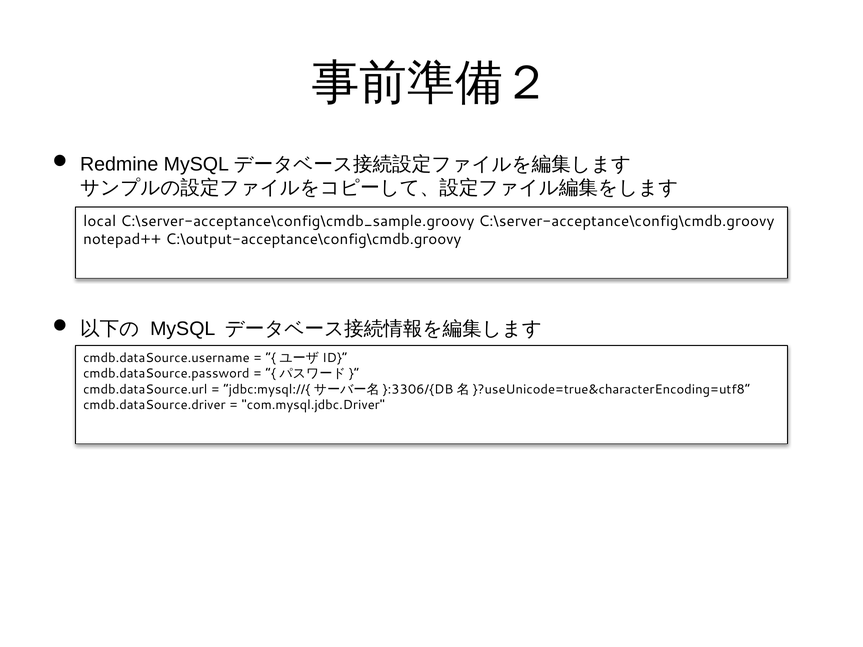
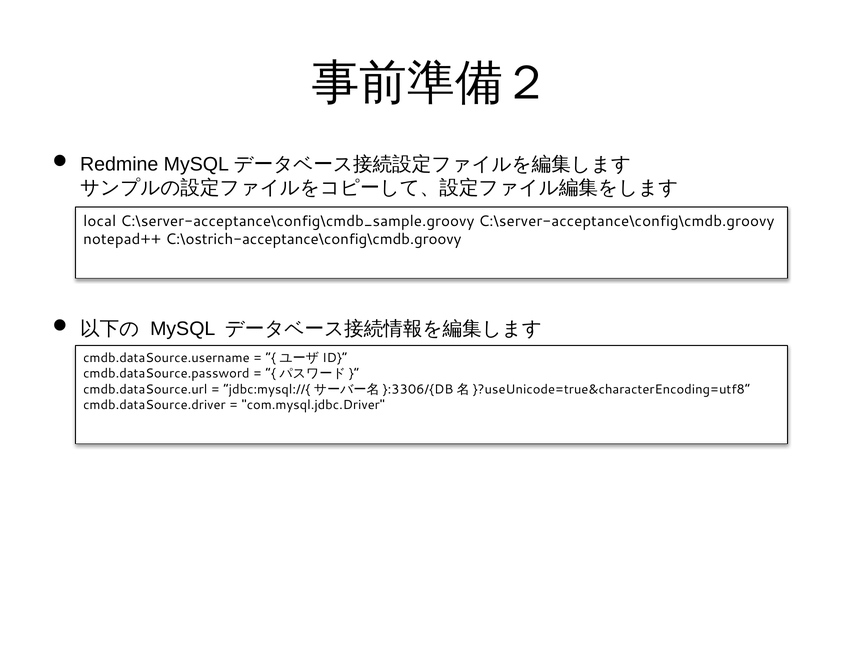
C:\output-acceptance\config\cmdb.groovy: C:\output-acceptance\config\cmdb.groovy -> C:\ostrich-acceptance\config\cmdb.groovy (313, 239)
